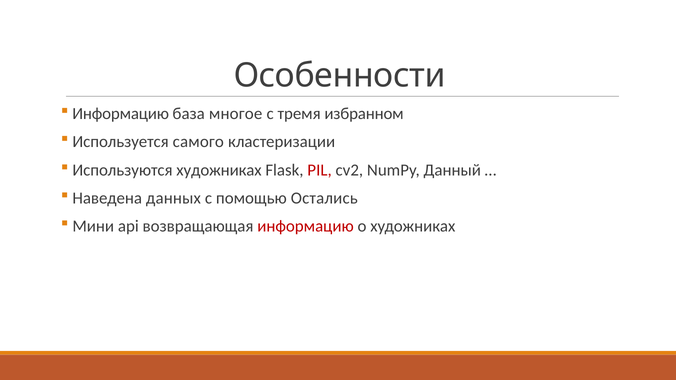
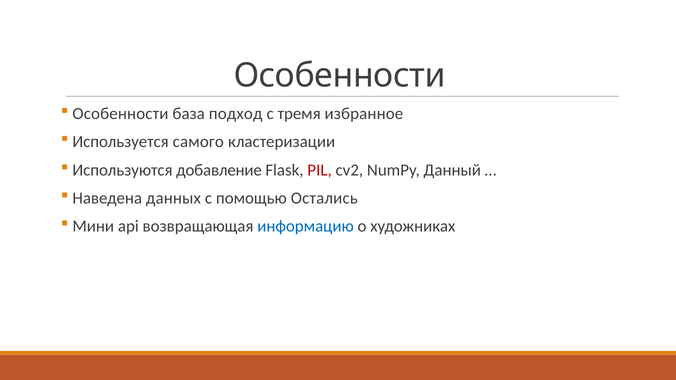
Информацию: Информацию -> Особенности (120, 114)
многое: многое -> подход (236, 114)
избранном: избранном -> избранное (364, 114)
Используются художниках: художниках -> добавление (219, 170)
информацию colour: red -> blue (305, 226)
